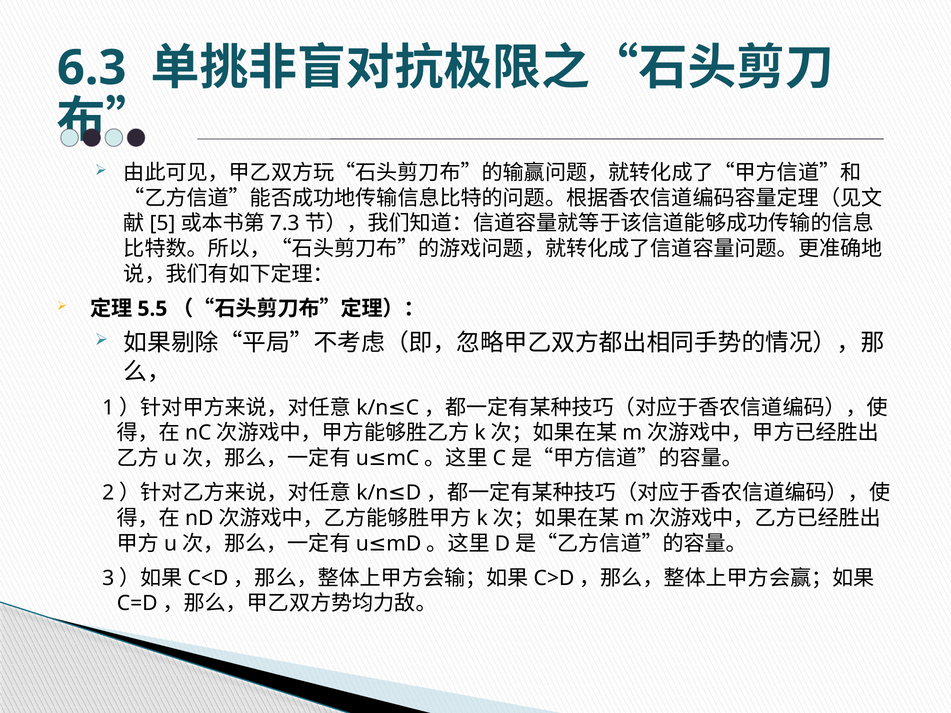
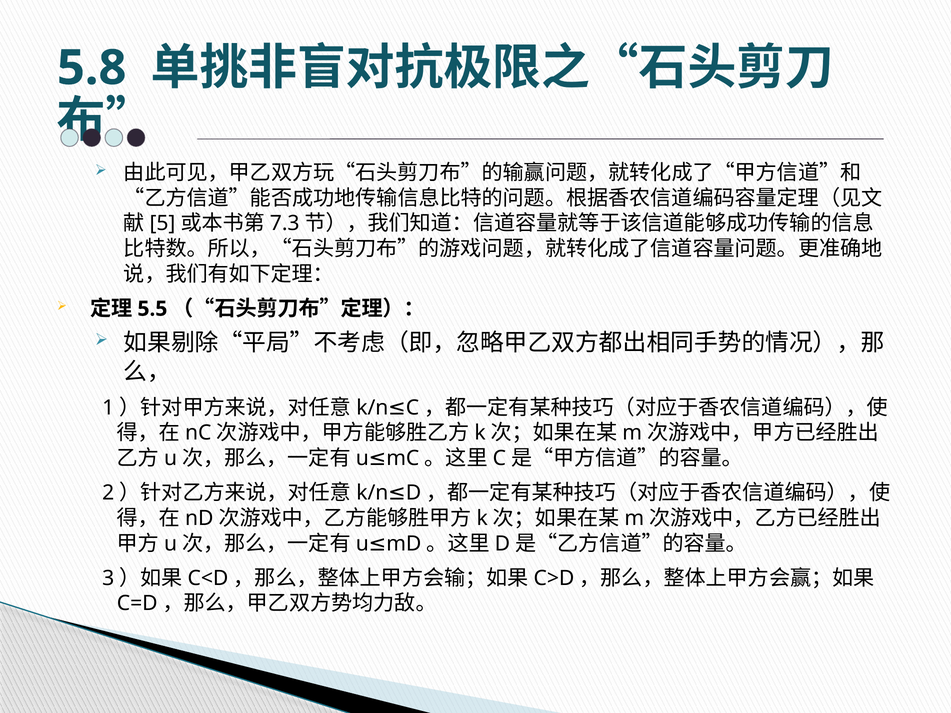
6.3: 6.3 -> 5.8 (92, 68)
